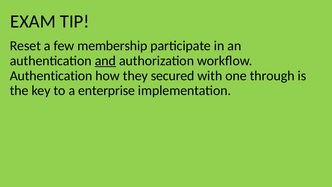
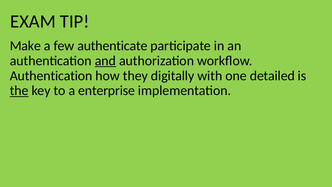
Reset: Reset -> Make (25, 46)
membership: membership -> authenticate (112, 46)
secured: secured -> digitally (173, 76)
through: through -> detailed (272, 76)
the underline: none -> present (19, 91)
